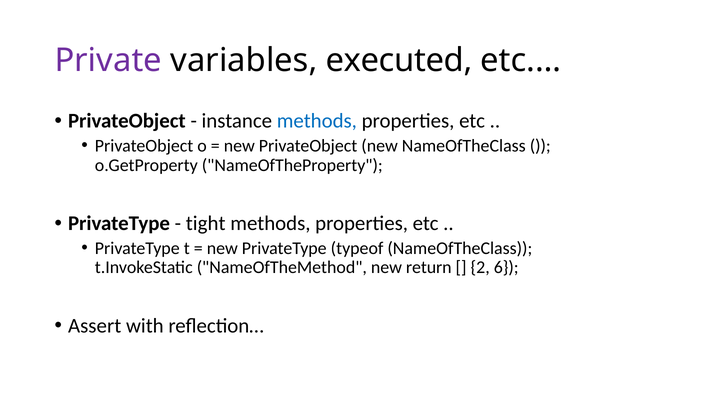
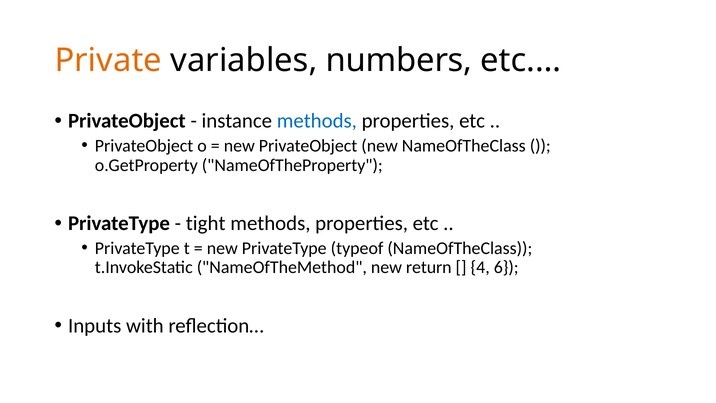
Private colour: purple -> orange (108, 60)
executed: executed -> numbers (399, 60)
2: 2 -> 4 (480, 267)
Assert: Assert -> Inputs (95, 326)
